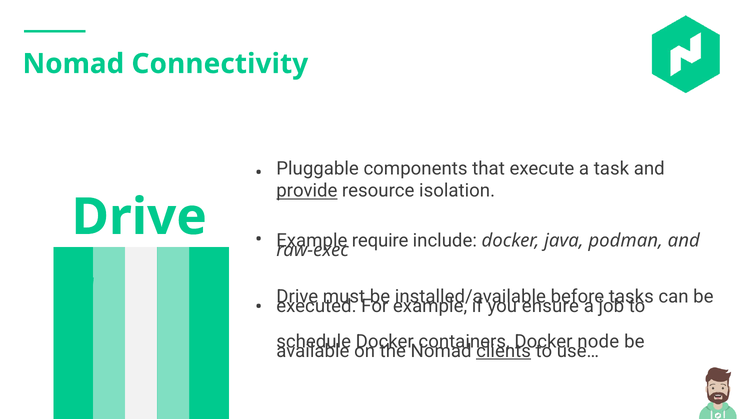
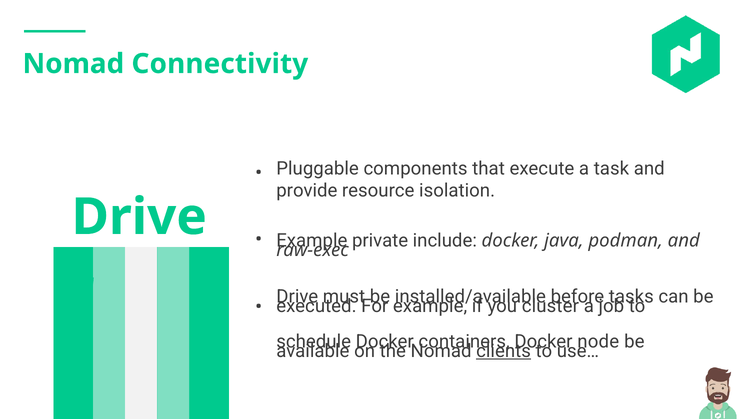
provide underline: present -> none (307, 191)
require: require -> private (380, 241)
ensure: ensure -> cluster (550, 306)
